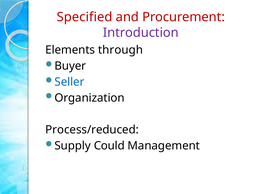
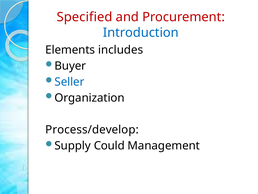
Introduction colour: purple -> blue (141, 33)
through: through -> includes (121, 50)
Process/reduced: Process/reduced -> Process/develop (92, 129)
